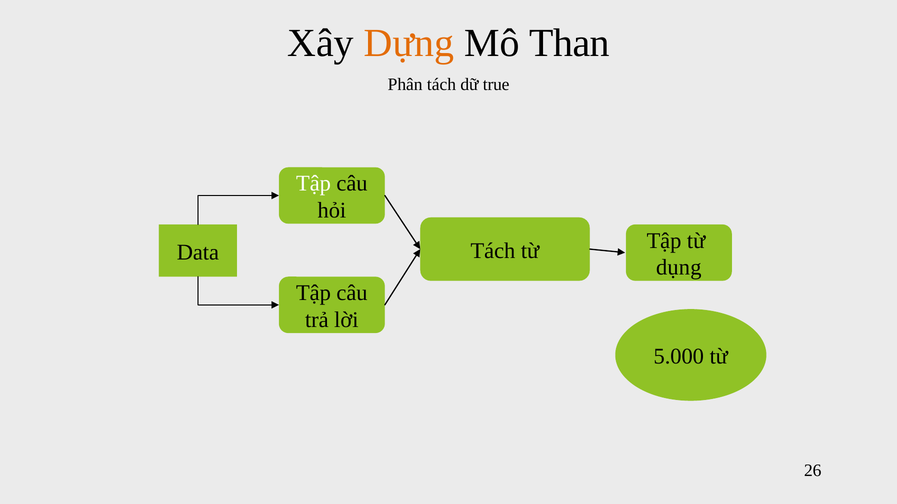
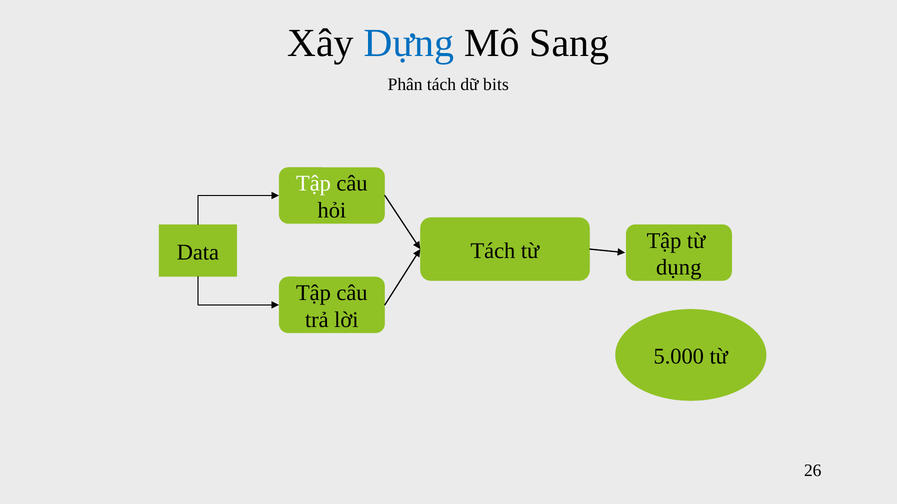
Dựng colour: orange -> blue (409, 43)
Than: Than -> Sang (569, 43)
true: true -> bits (496, 85)
